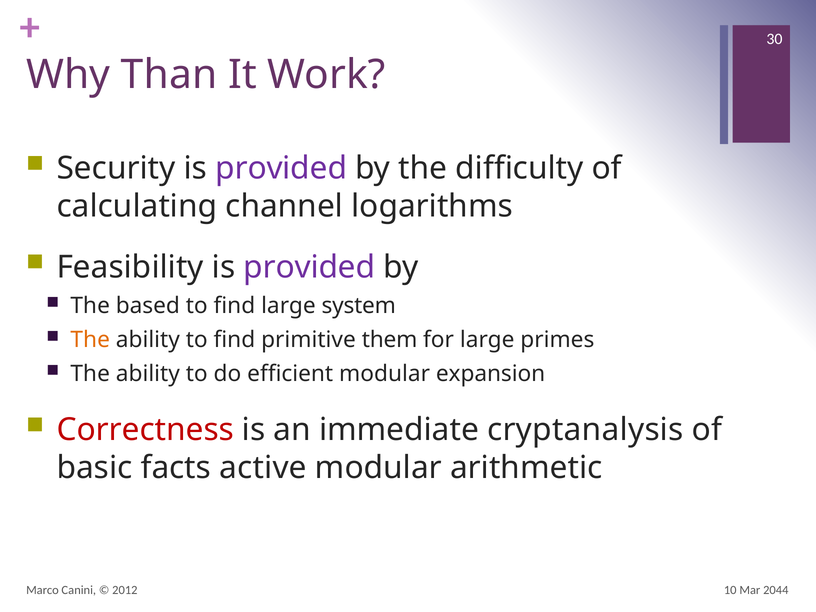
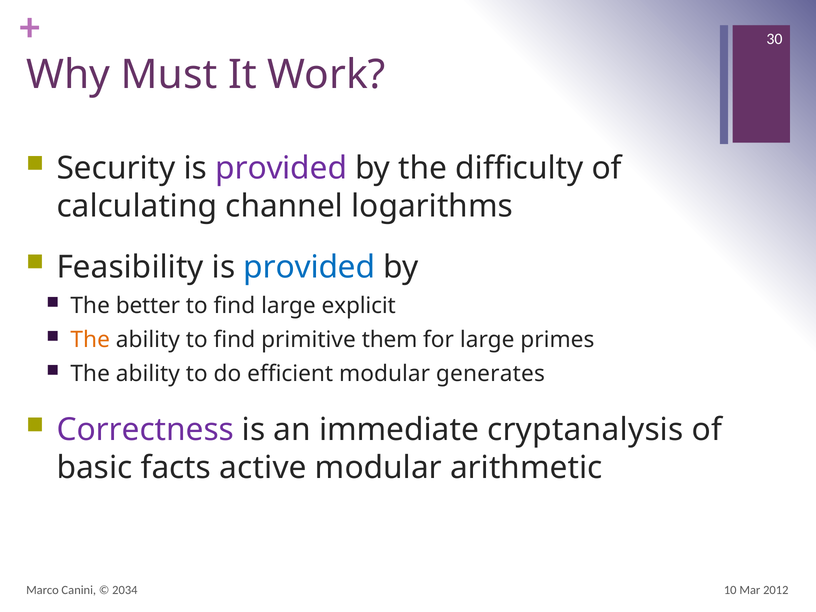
Than: Than -> Must (169, 75)
provided colour: purple -> blue (309, 267)
based: based -> better (148, 306)
system: system -> explicit (359, 306)
expansion: expansion -> generates (490, 374)
Correctness colour: red -> purple (145, 430)
2012: 2012 -> 2034 (125, 590)
2044: 2044 -> 2012 (776, 590)
